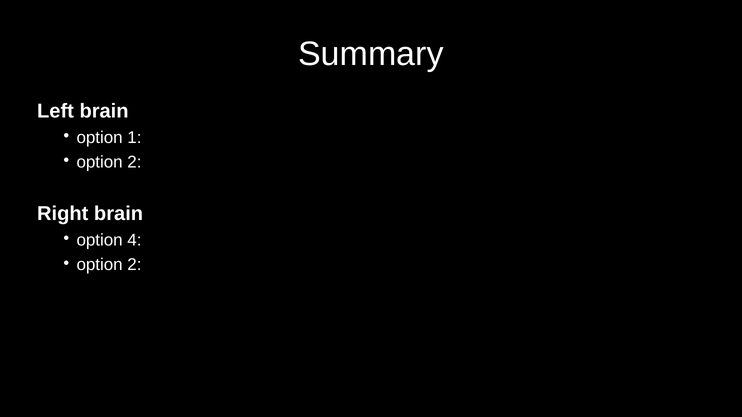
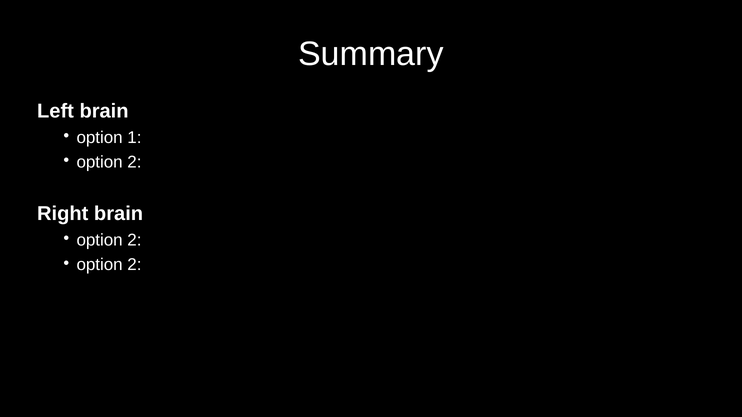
4: 4 -> 2 (134, 240)
